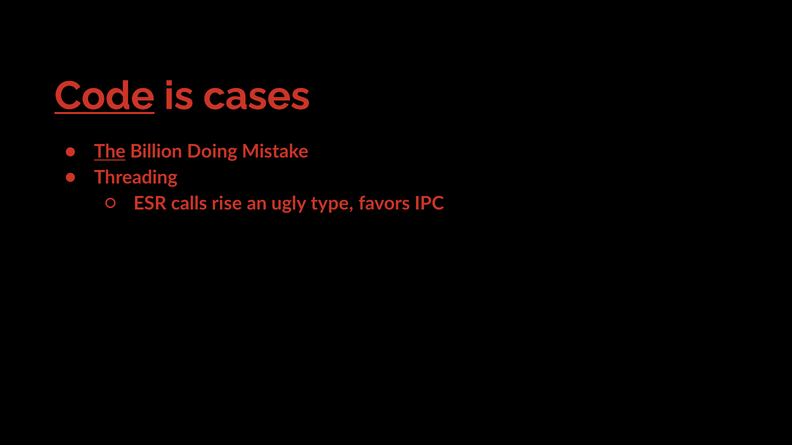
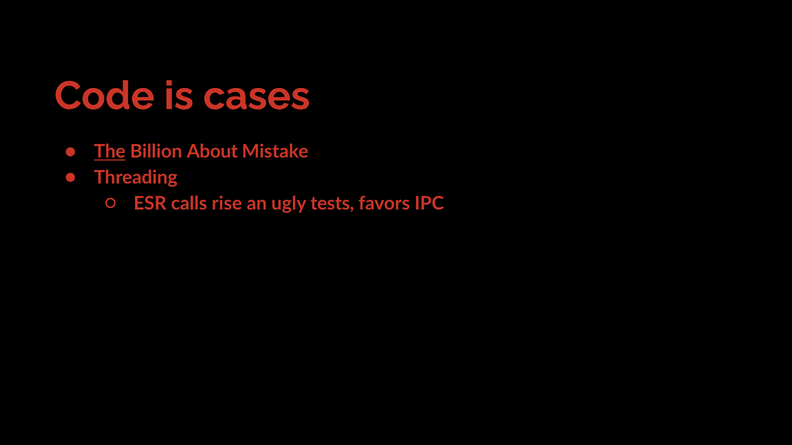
Code underline: present -> none (104, 96)
Doing: Doing -> About (212, 152)
type: type -> tests (332, 204)
